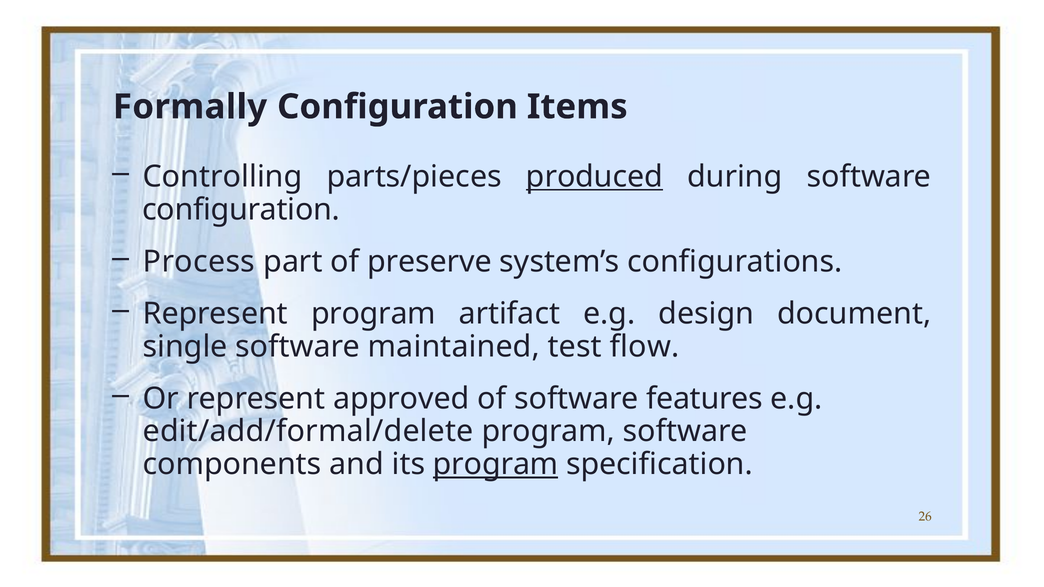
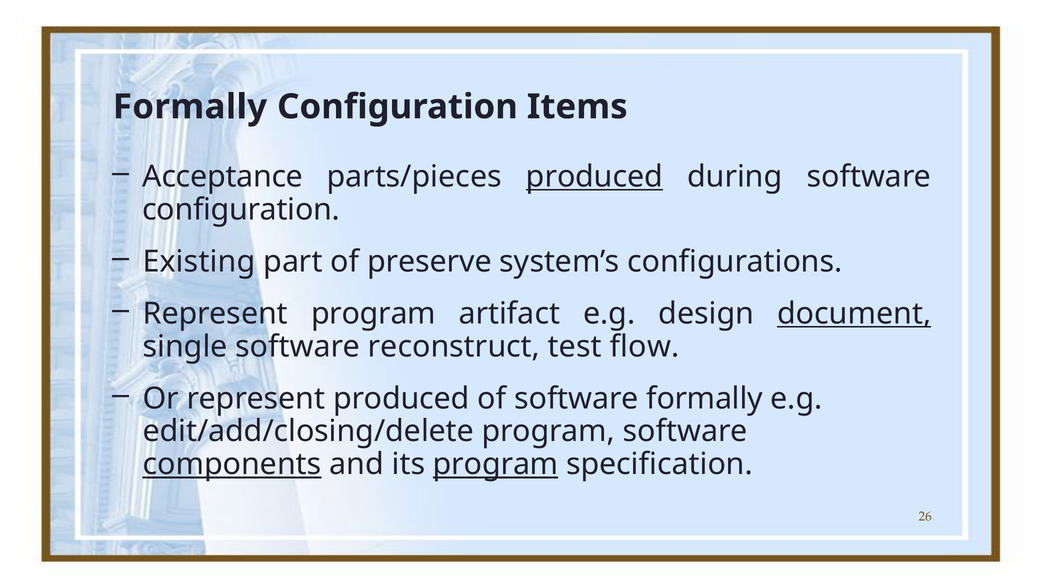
Controlling: Controlling -> Acceptance (223, 177)
Process: Process -> Existing (199, 262)
document underline: none -> present (854, 314)
maintained: maintained -> reconstruct (454, 347)
represent approved: approved -> produced (401, 399)
software features: features -> formally (704, 399)
edit/add/formal/delete: edit/add/formal/delete -> edit/add/closing/delete (308, 432)
components underline: none -> present (232, 464)
